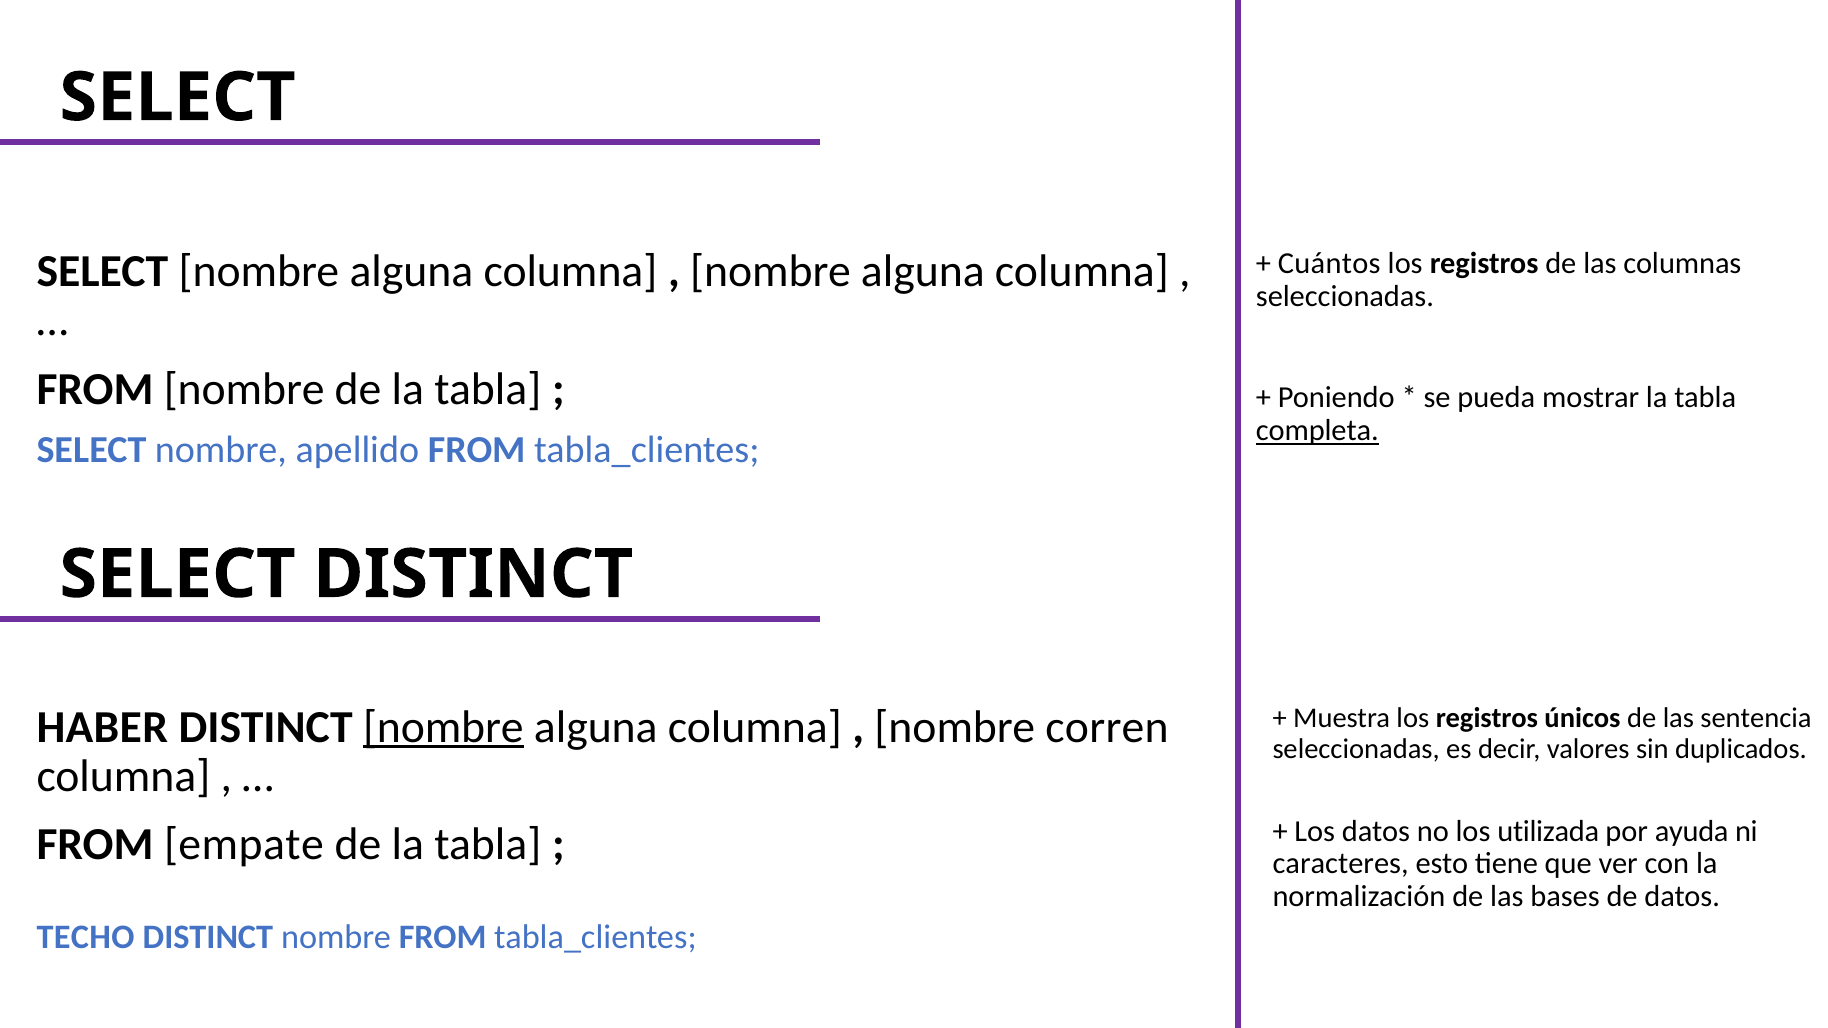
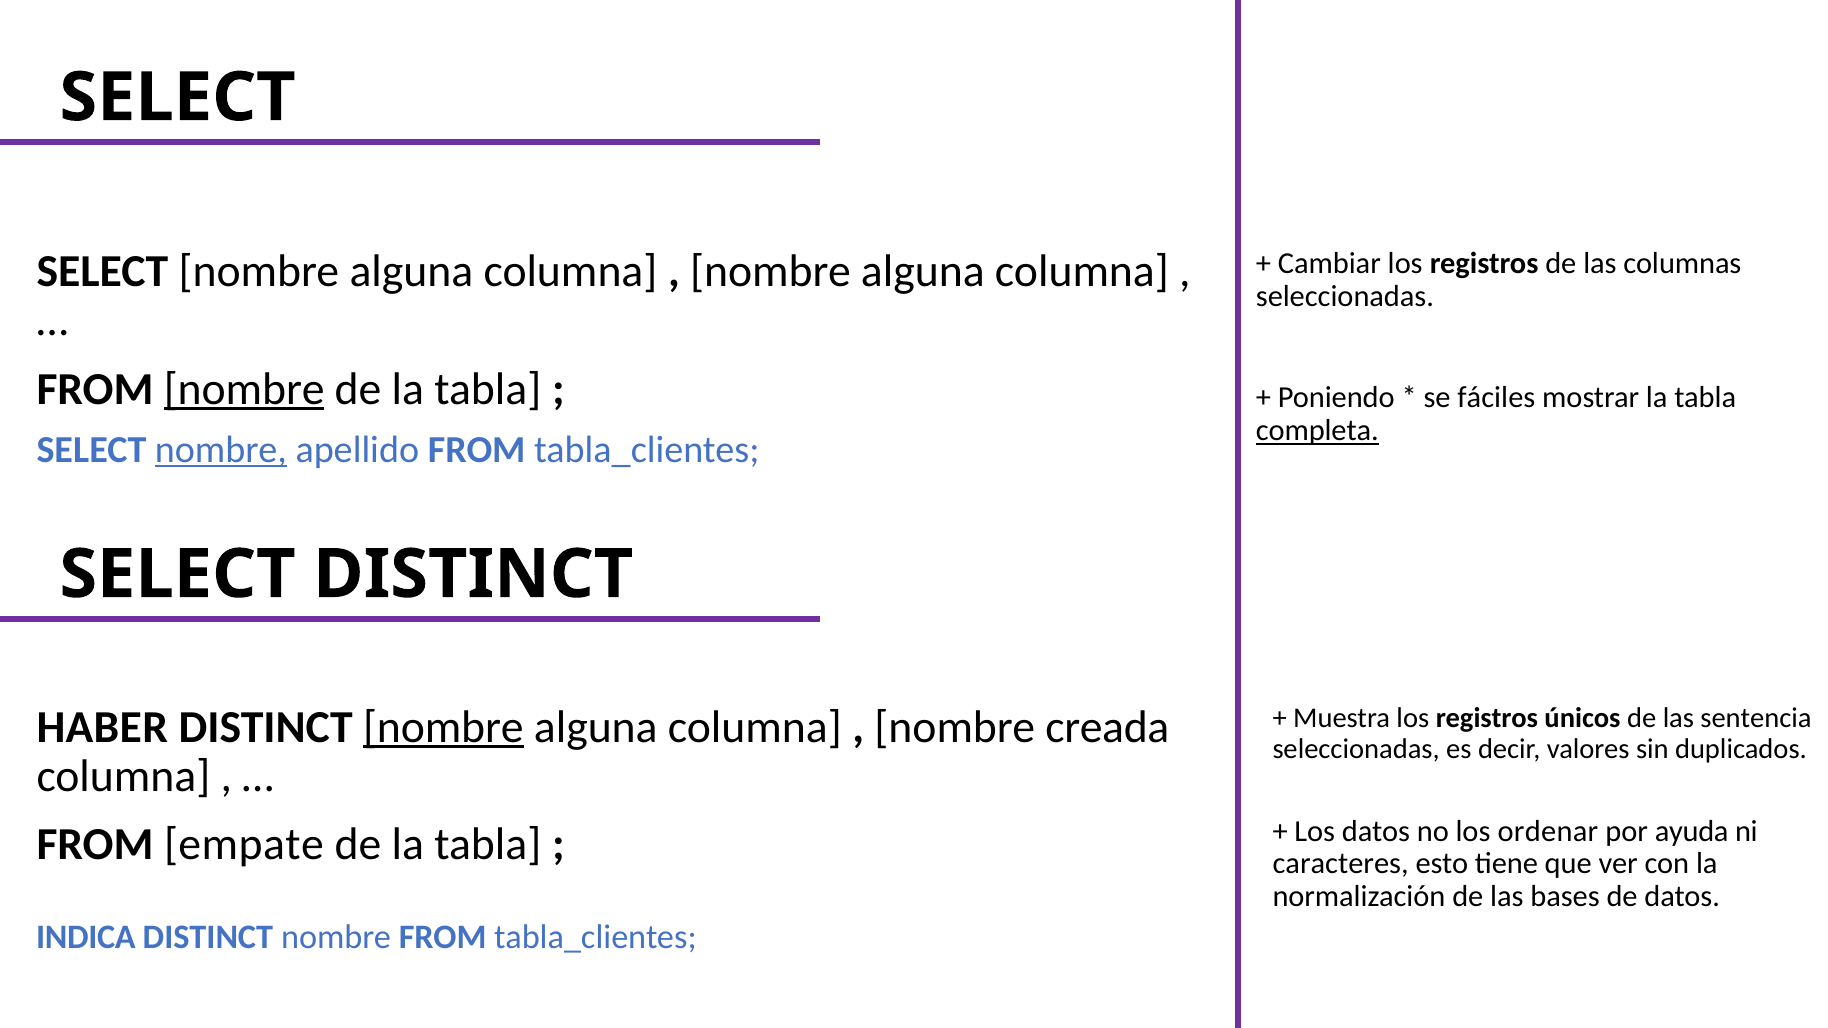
Cuántos: Cuántos -> Cambiar (1329, 263)
nombre underline: none -> present (244, 389)
pueda: pueda -> fáciles (1496, 398)
nombre underline: none -> present (221, 450)
corren: corren -> creada (1107, 727)
utilizada: utilizada -> ordenar (1548, 831)
TECHO: TECHO -> INDICA (86, 938)
